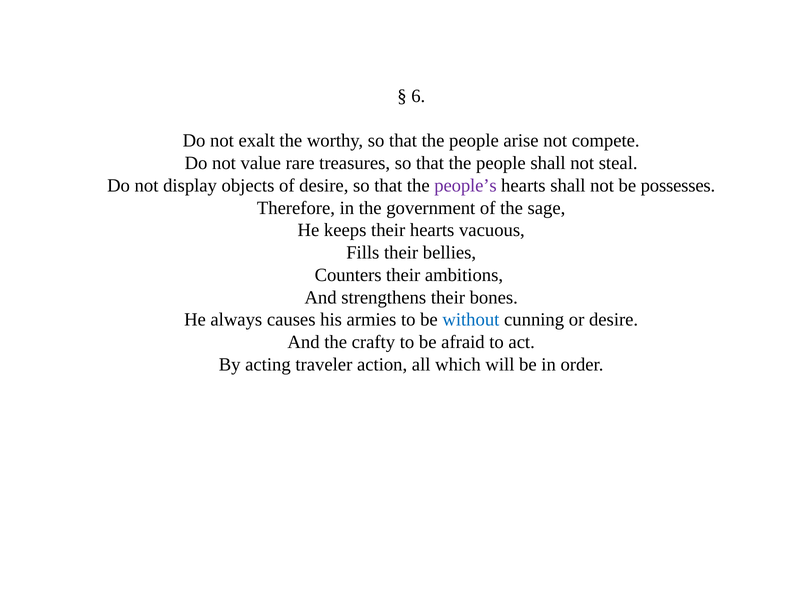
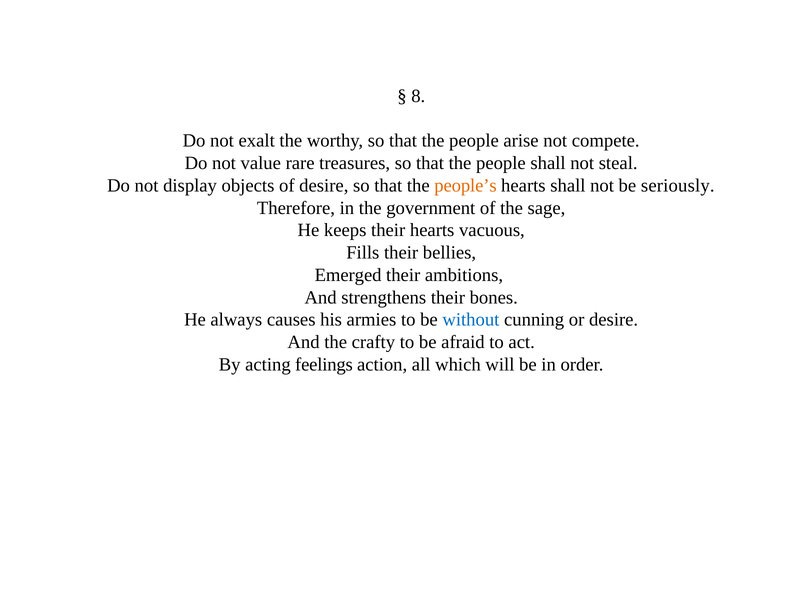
6: 6 -> 8 (418, 96)
people’s colour: purple -> orange (465, 185)
possesses: possesses -> seriously (678, 185)
Counters: Counters -> Emerged (348, 275)
traveler: traveler -> feelings (324, 365)
